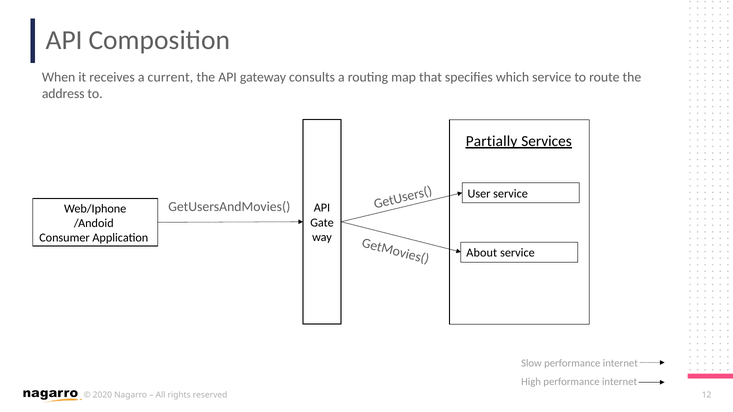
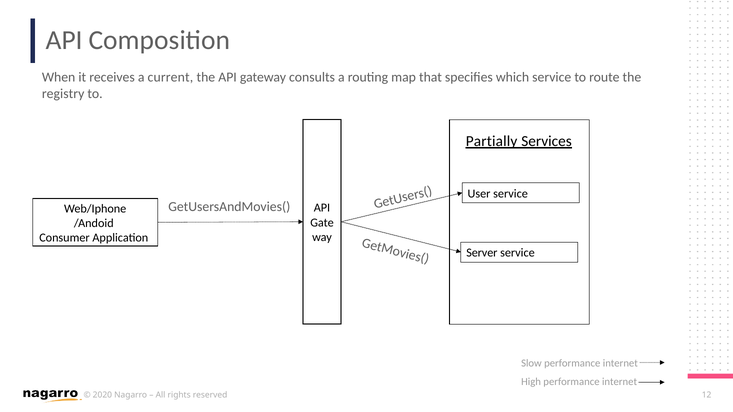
address: address -> registry (63, 94)
About: About -> Server (482, 253)
